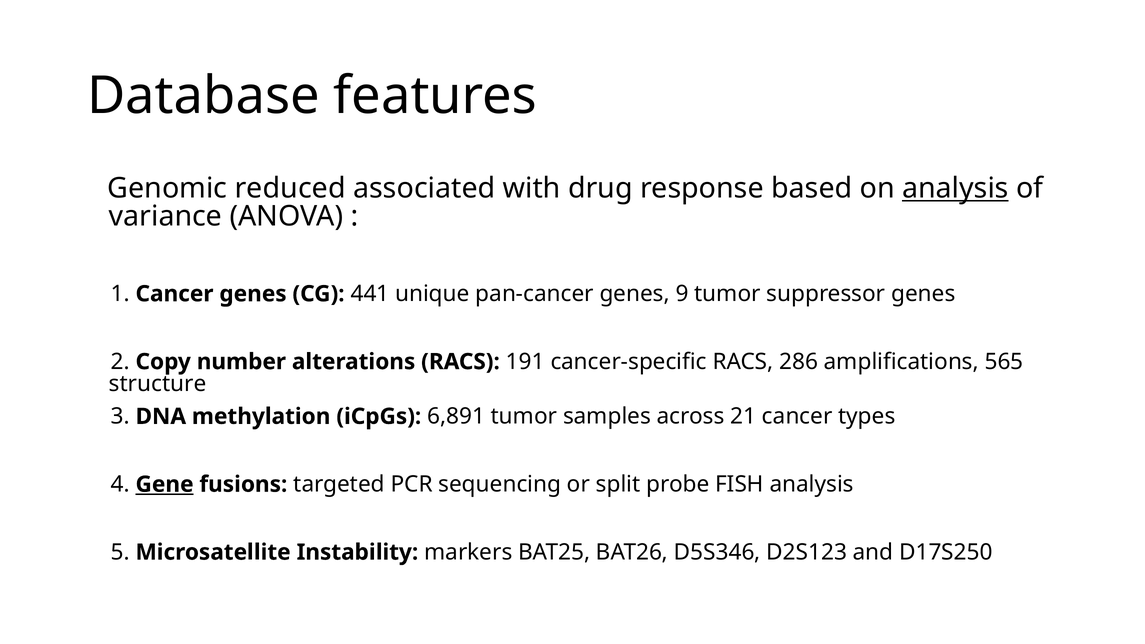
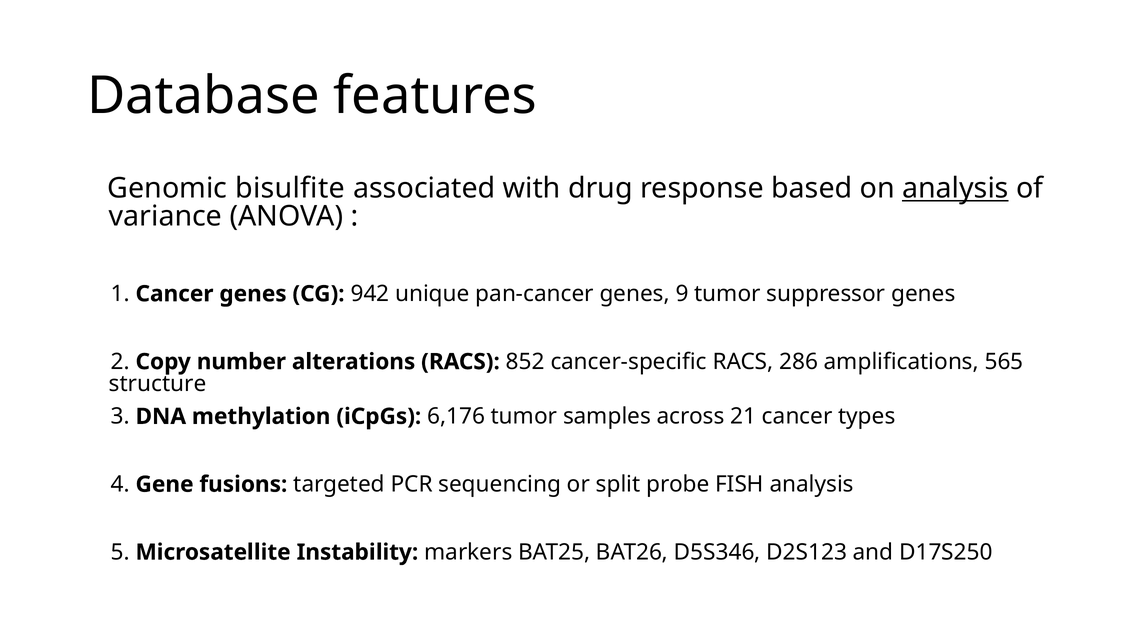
reduced: reduced -> bisulfite (290, 189)
441: 441 -> 942 (370, 294)
191: 191 -> 852 (525, 362)
6,891: 6,891 -> 6,176 (456, 416)
Gene underline: present -> none (165, 484)
